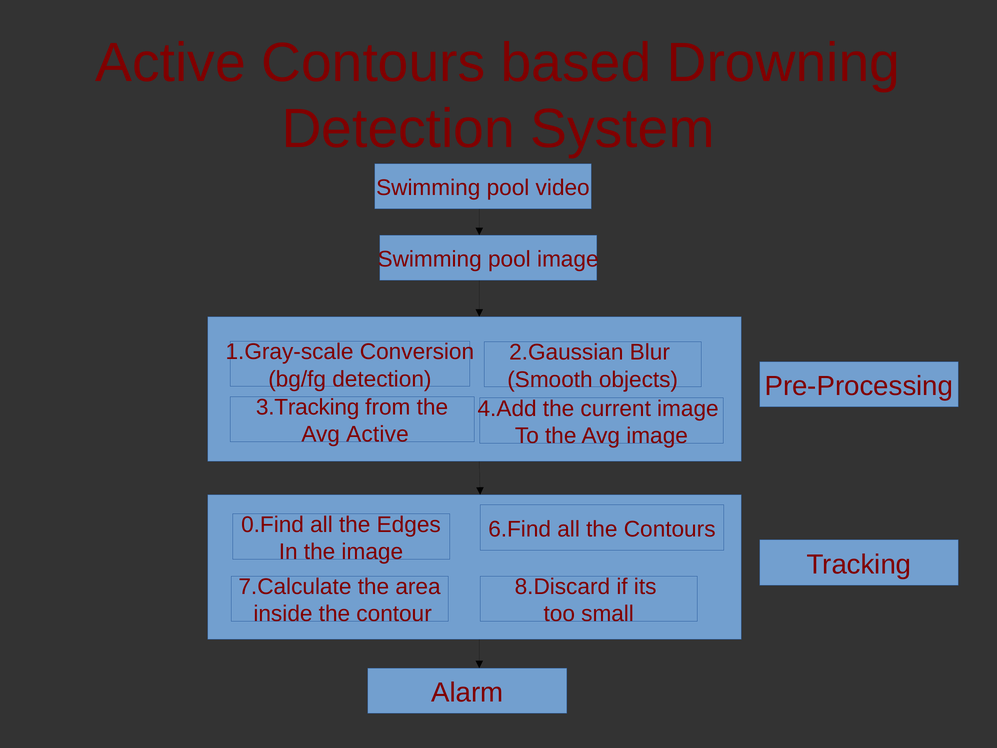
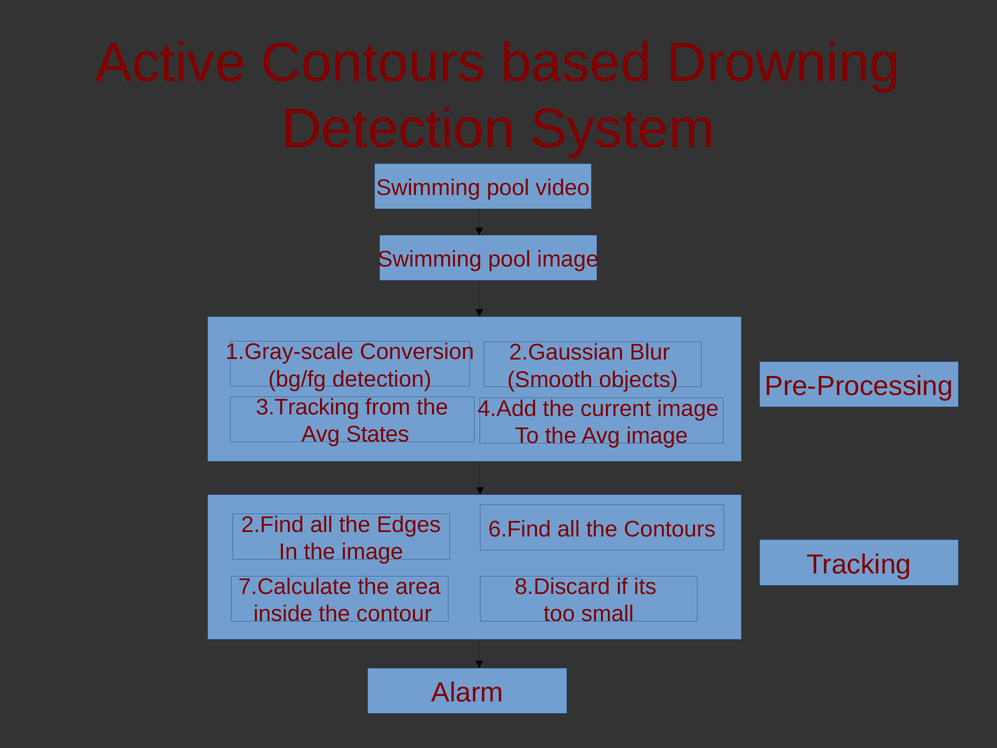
Avg Active: Active -> States (378, 435)
0.Find: 0.Find -> 2.Find (273, 525)
